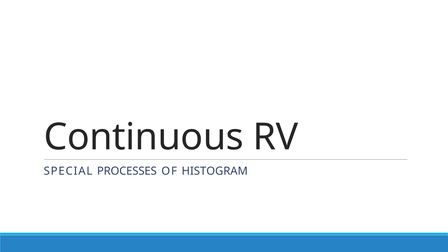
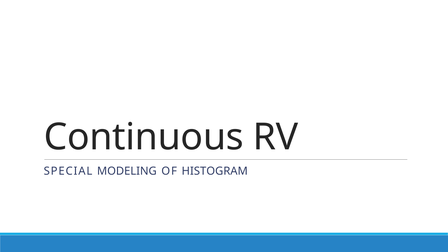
PROCESSES: PROCESSES -> MODELING (127, 171)
